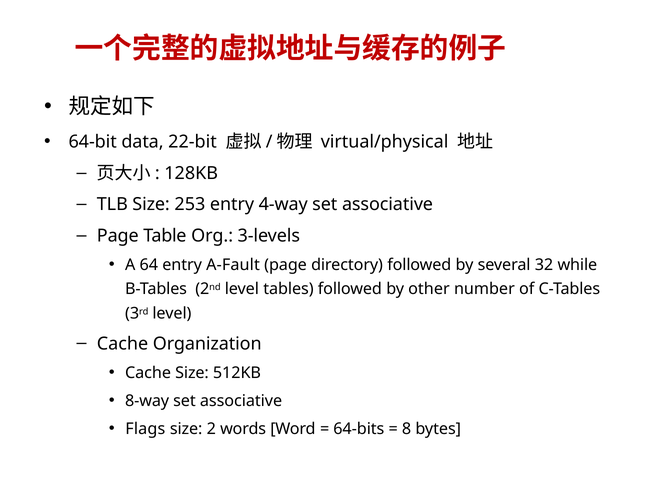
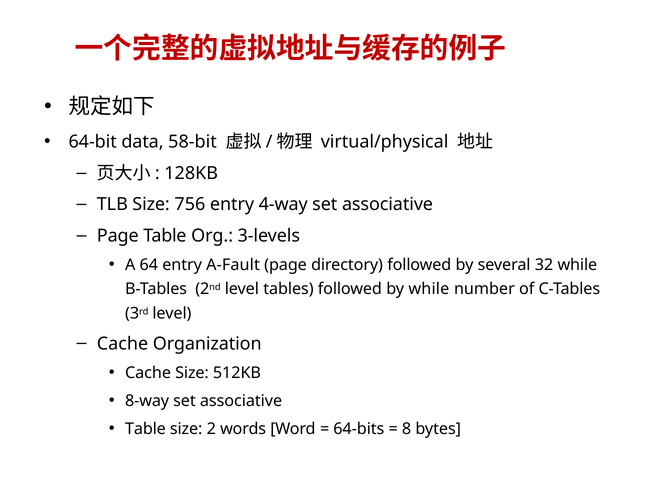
22-bit: 22-bit -> 58-bit (193, 142)
253: 253 -> 756 (190, 205)
by other: other -> while (429, 289)
Flags: Flags -> Table (145, 429)
